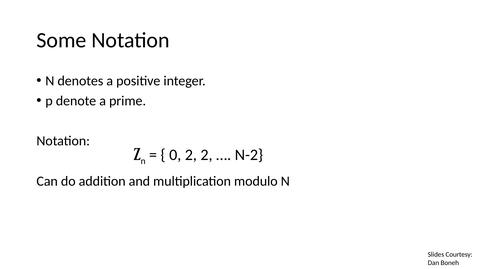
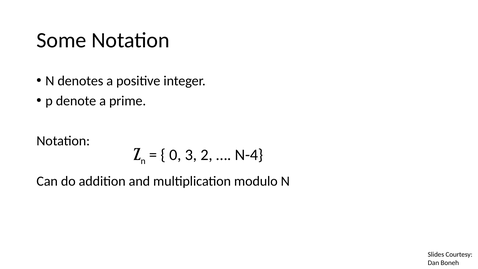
0 2: 2 -> 3 (191, 155)
N-2: N-2 -> N-4 (249, 155)
